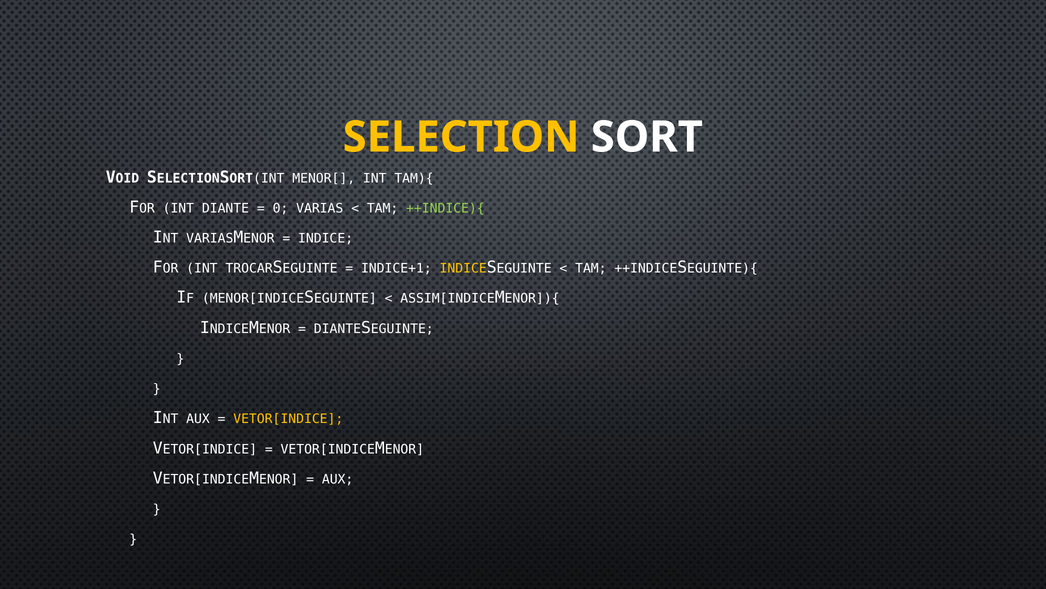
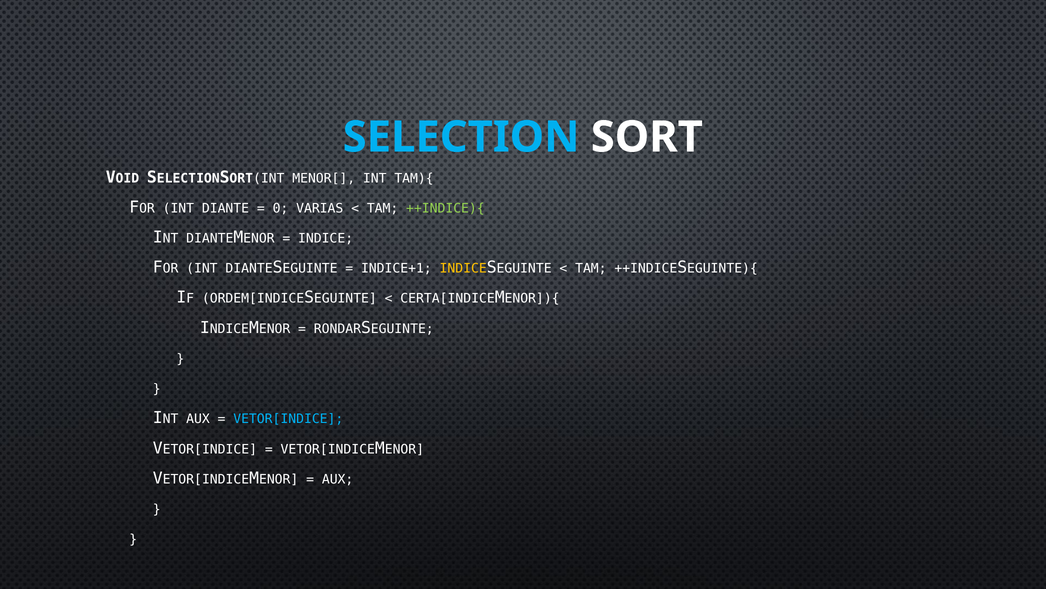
SELECTION colour: yellow -> light blue (461, 137)
VARIAS: VARIAS -> DIANTE (210, 238)
TROCAR: TROCAR -> DIANTE (249, 268)
MENOR[INDICE: MENOR[INDICE -> ORDEM[INDICE (253, 298)
ASSIM[INDICE: ASSIM[INDICE -> CERTA[INDICE (448, 298)
DIANTE: DIANTE -> RONDAR (337, 328)
VETOR[INDICE colour: yellow -> light blue (288, 419)
